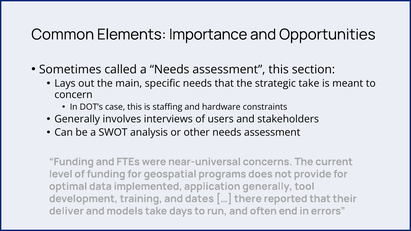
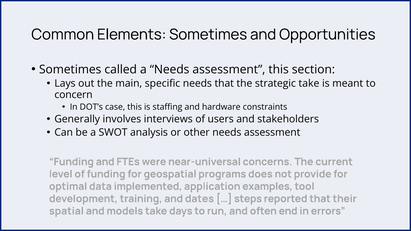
Elements Importance: Importance -> Sometimes (208, 35)
application generally: generally -> examples (268, 187)
there: there -> steps (248, 199)
deliver: deliver -> spatial (66, 211)
